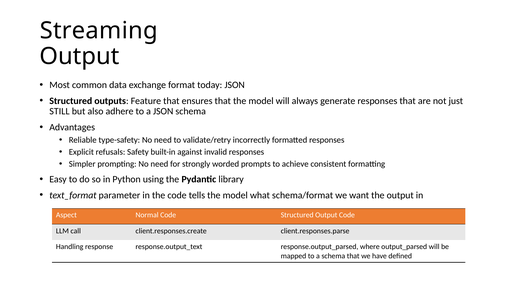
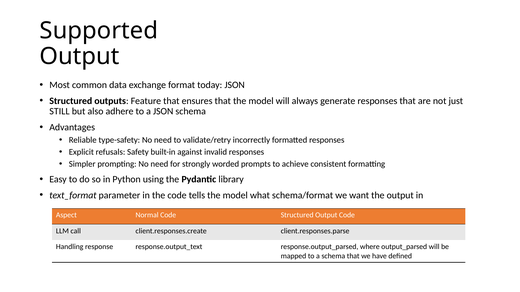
Streaming: Streaming -> Supported (99, 31)
